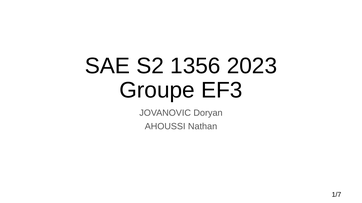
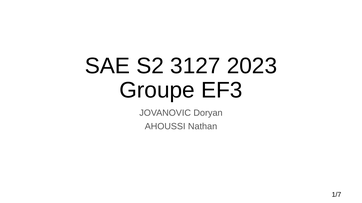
1356: 1356 -> 3127 (195, 66)
